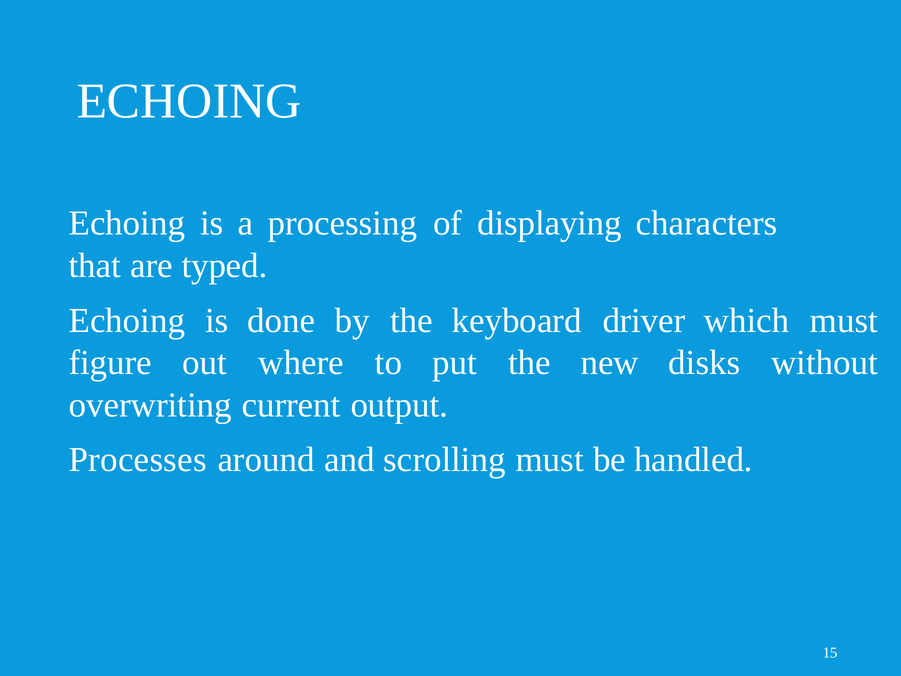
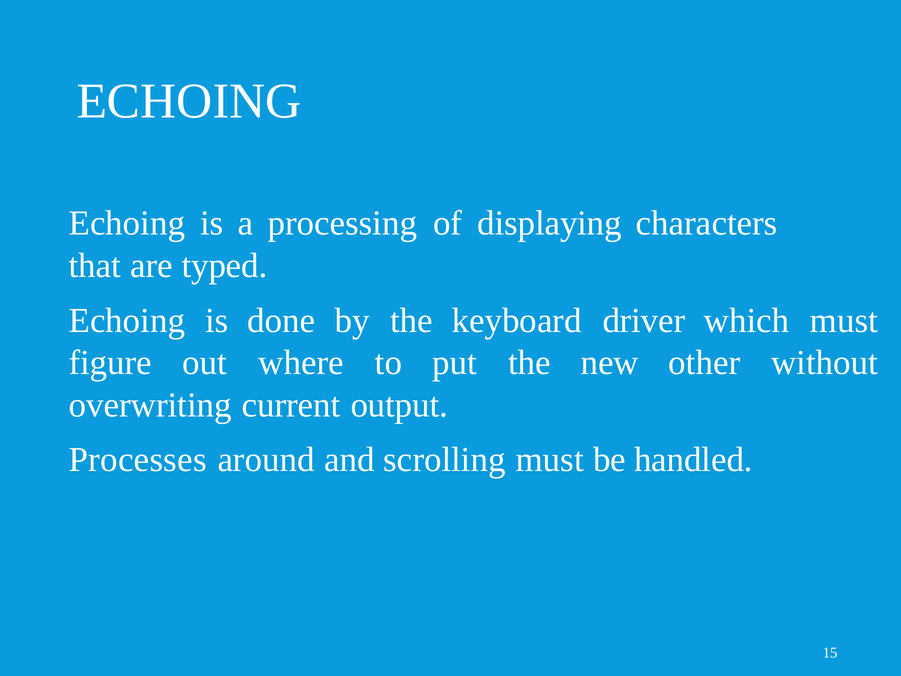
disks: disks -> other (704, 363)
